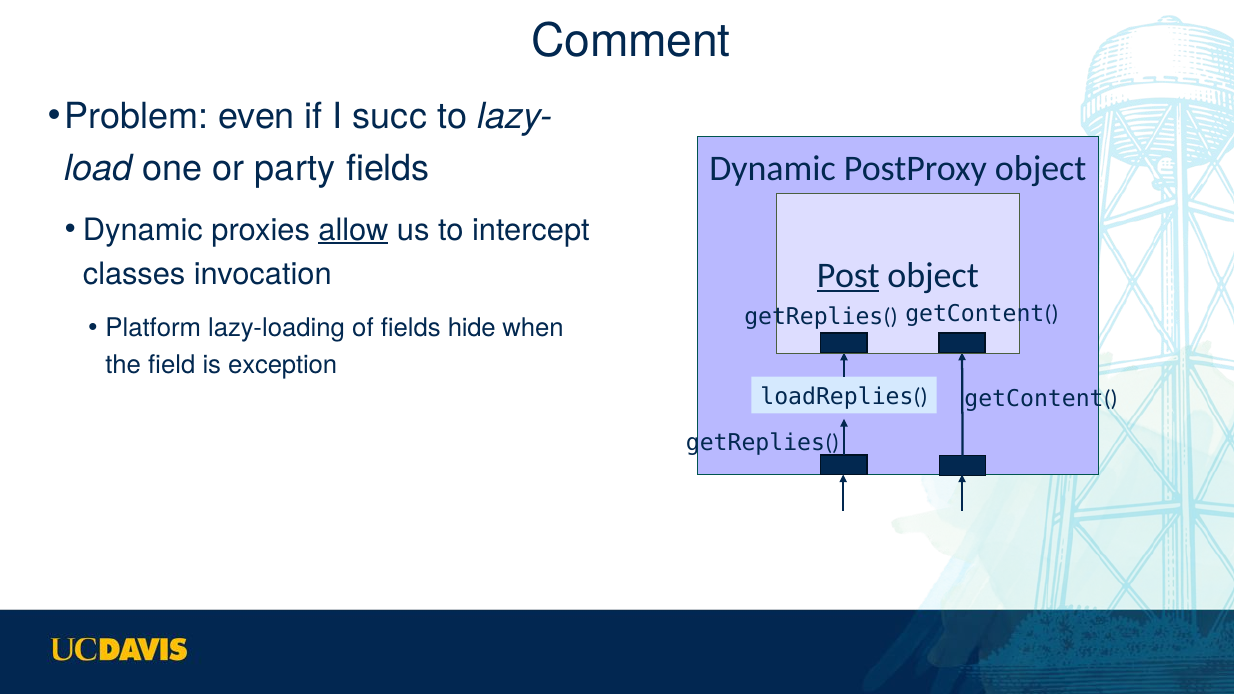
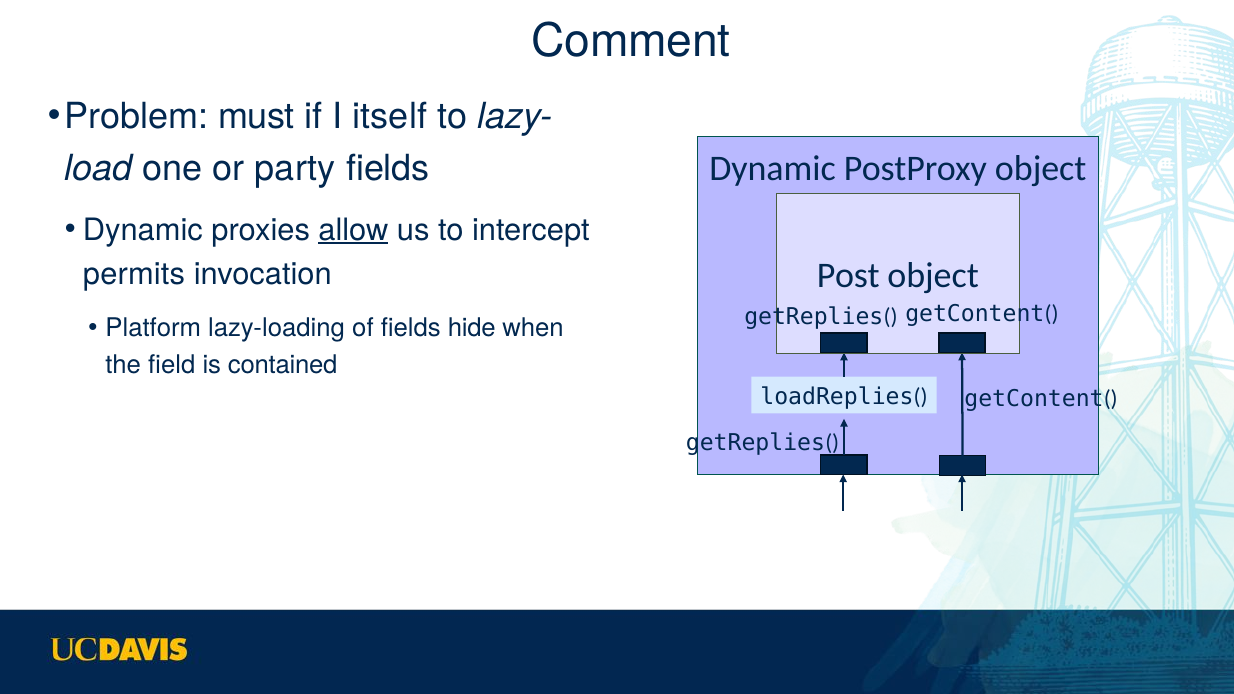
even: even -> must (256, 117)
succ: succ -> itself (390, 117)
Post underline: present -> none (848, 276)
classes: classes -> permits (134, 274)
exception: exception -> contained (283, 365)
